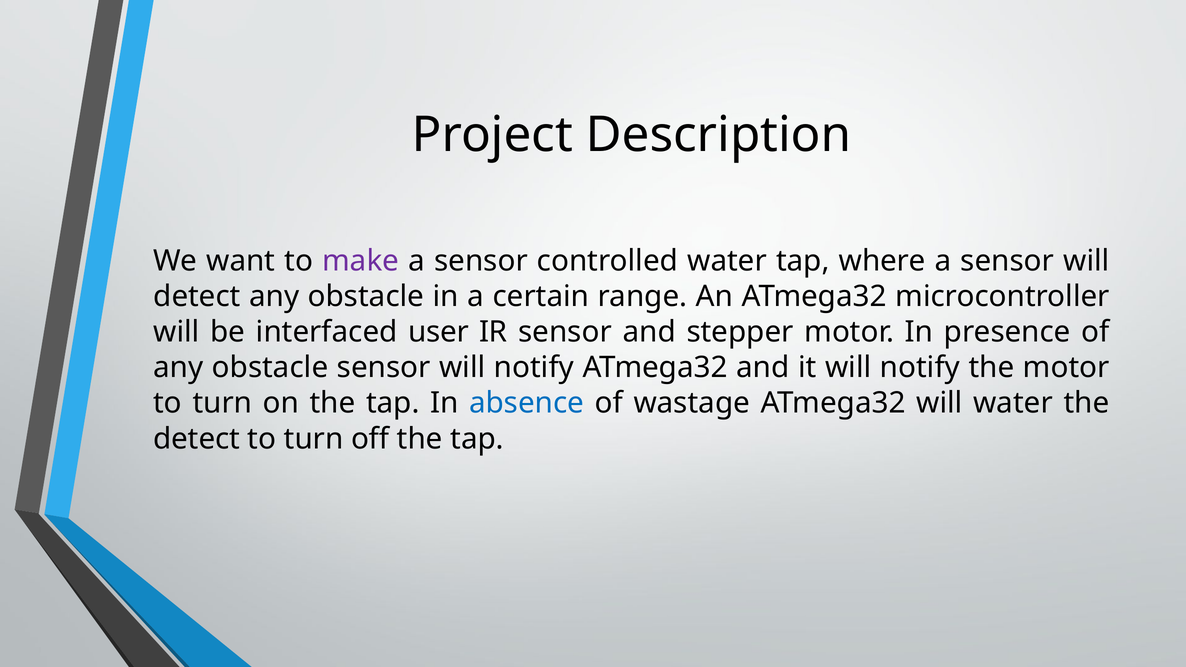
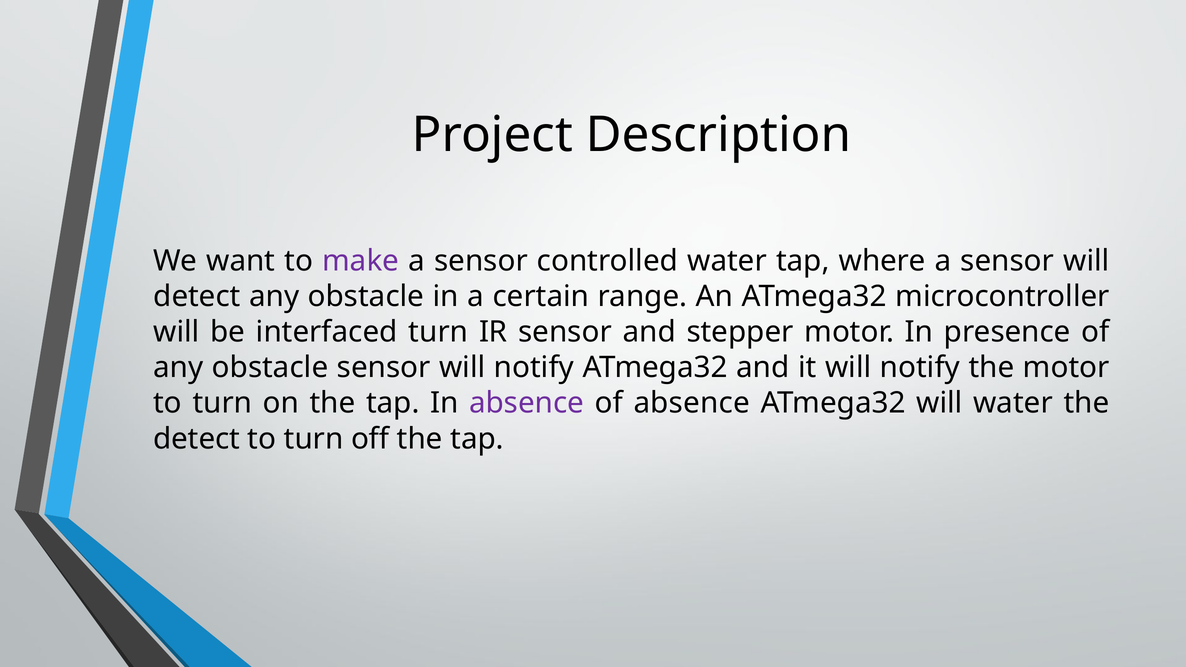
interfaced user: user -> turn (438, 332)
absence colour: blue -> purple (527, 403)
of wastage: wastage -> absence (692, 403)
